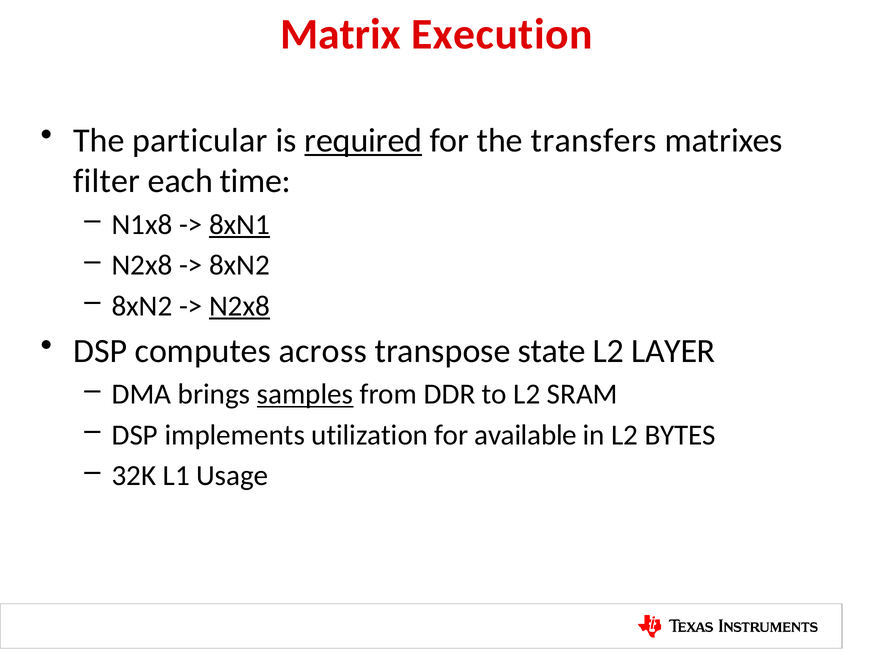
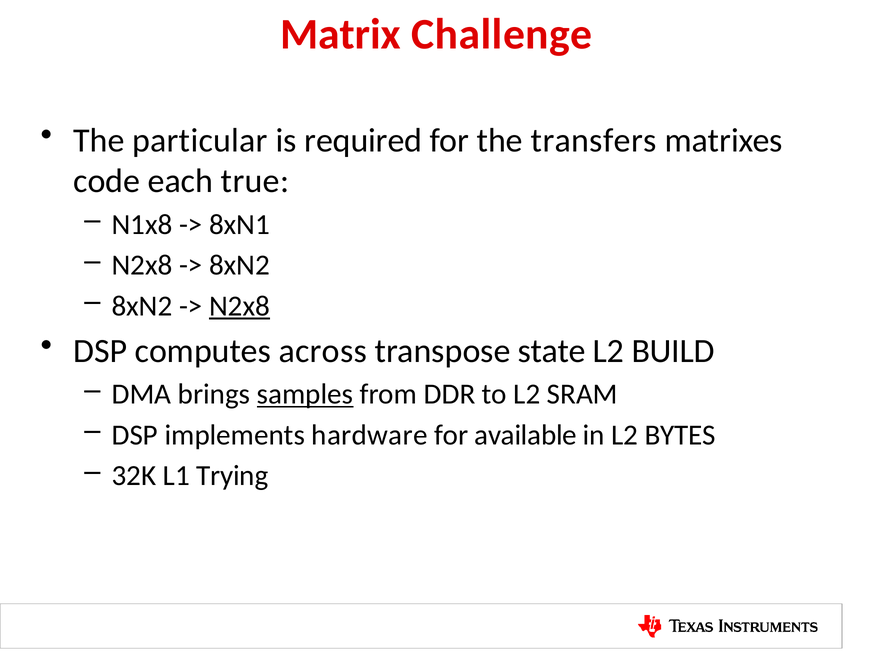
Execution: Execution -> Challenge (502, 34)
required underline: present -> none (363, 140)
filter: filter -> code (107, 181)
time: time -> true (255, 181)
8xN1 underline: present -> none (240, 225)
LAYER: LAYER -> BUILD (673, 351)
utilization: utilization -> hardware (370, 435)
Usage: Usage -> Trying (232, 476)
